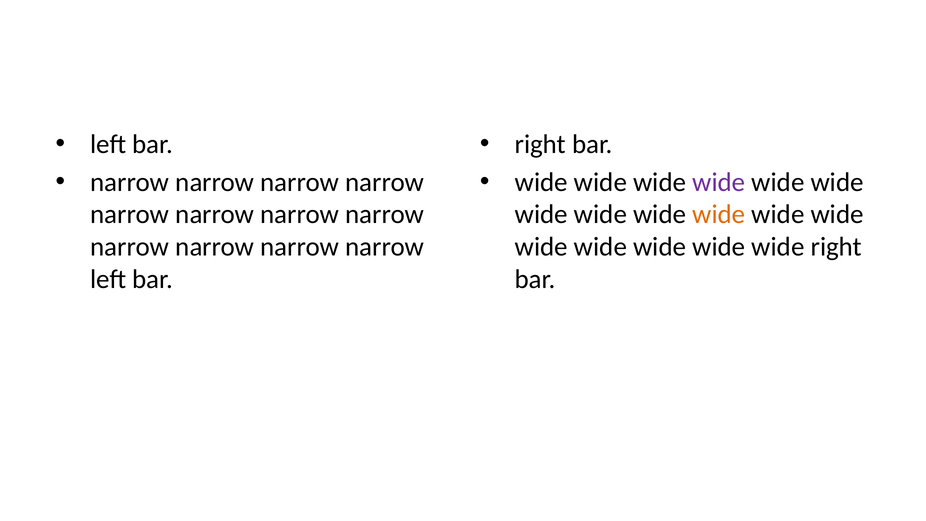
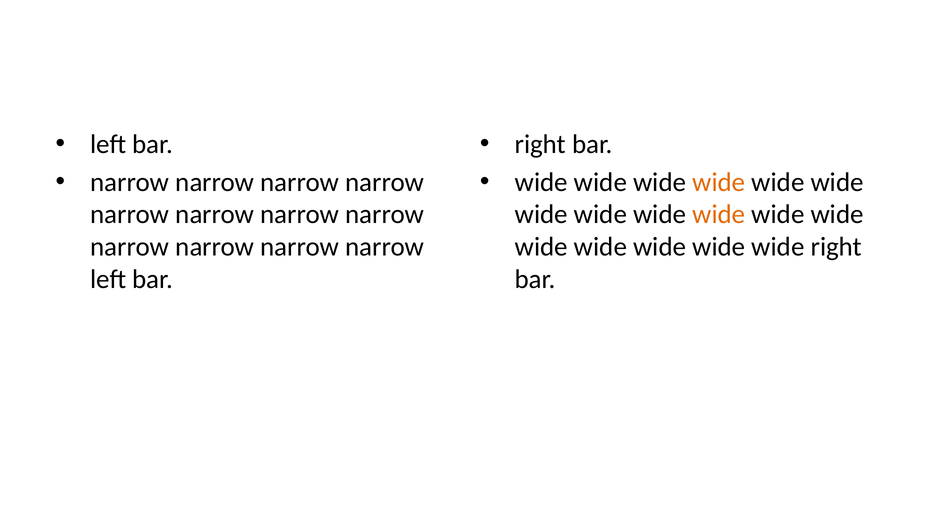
wide colour: purple -> orange (719, 182)
